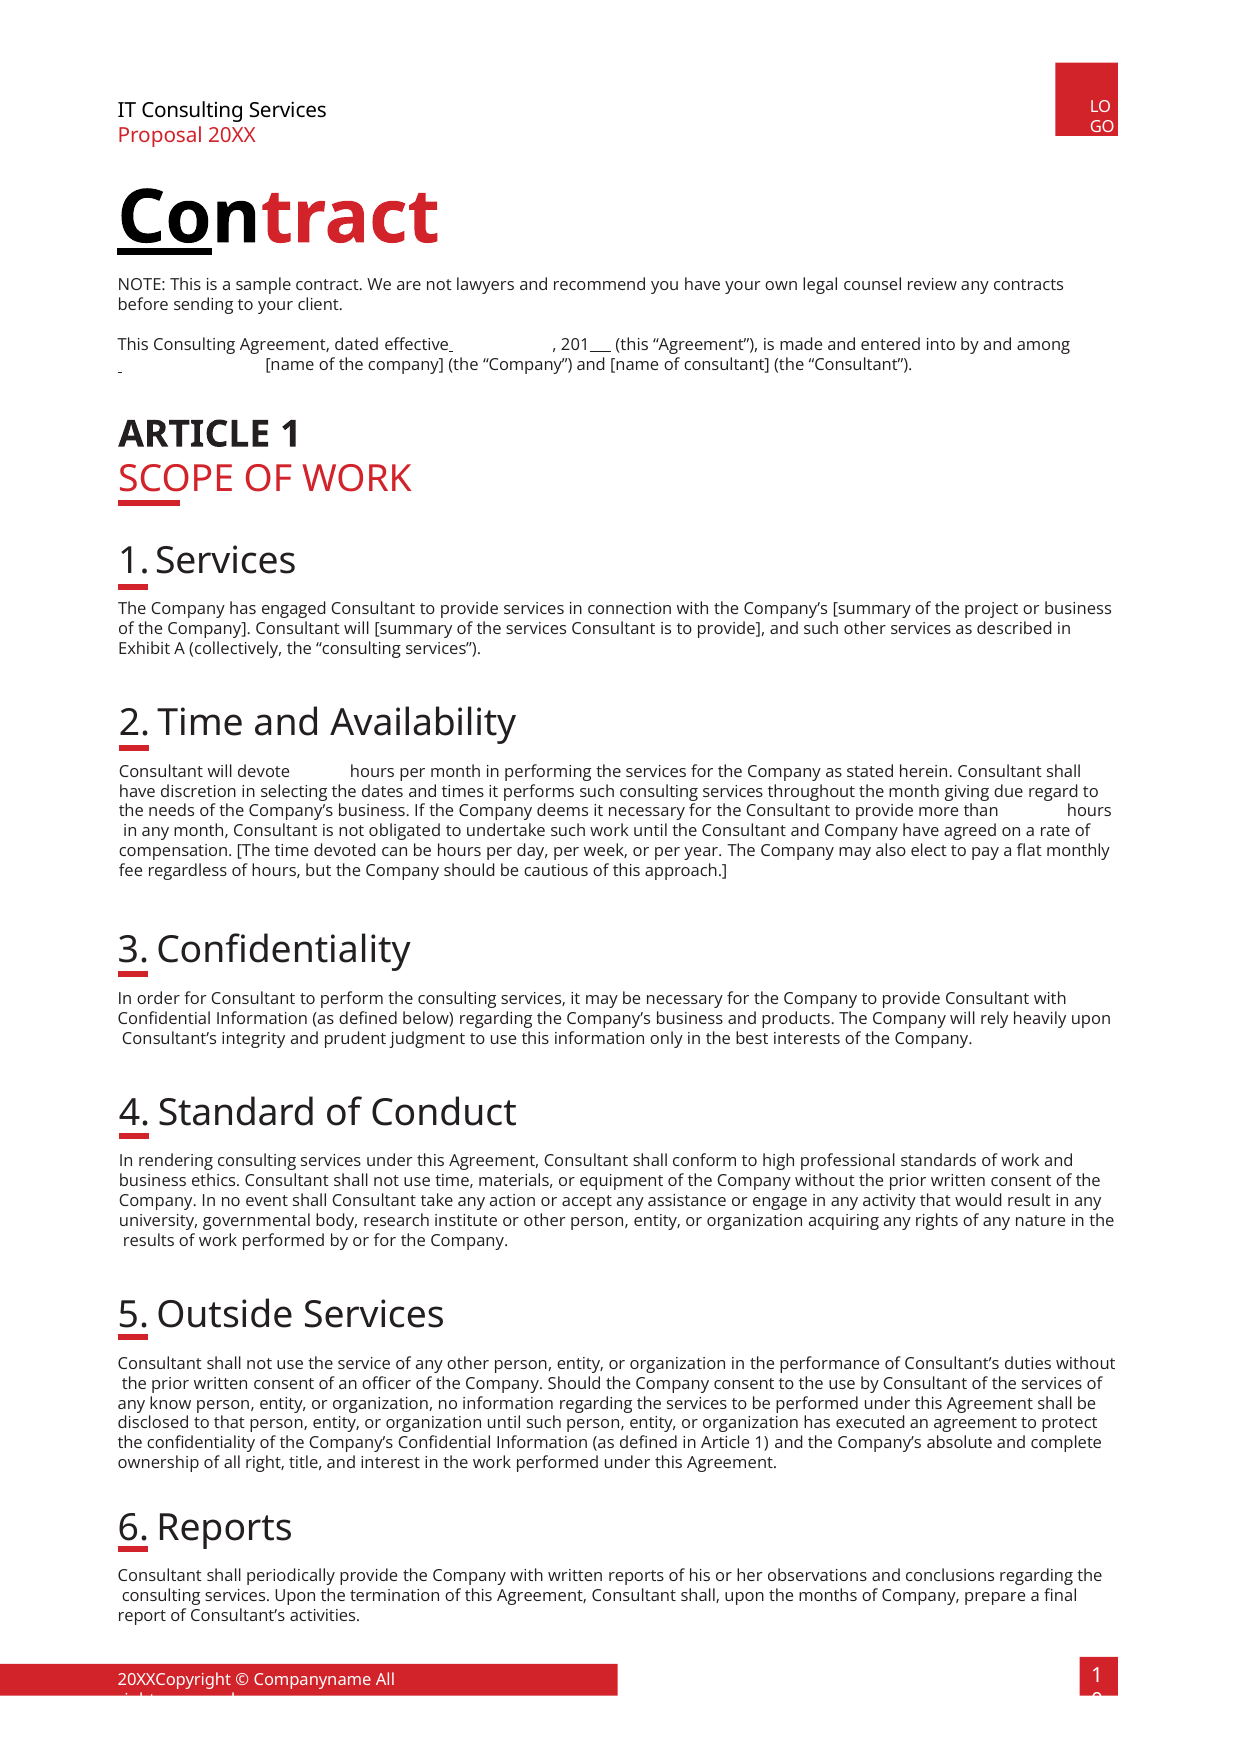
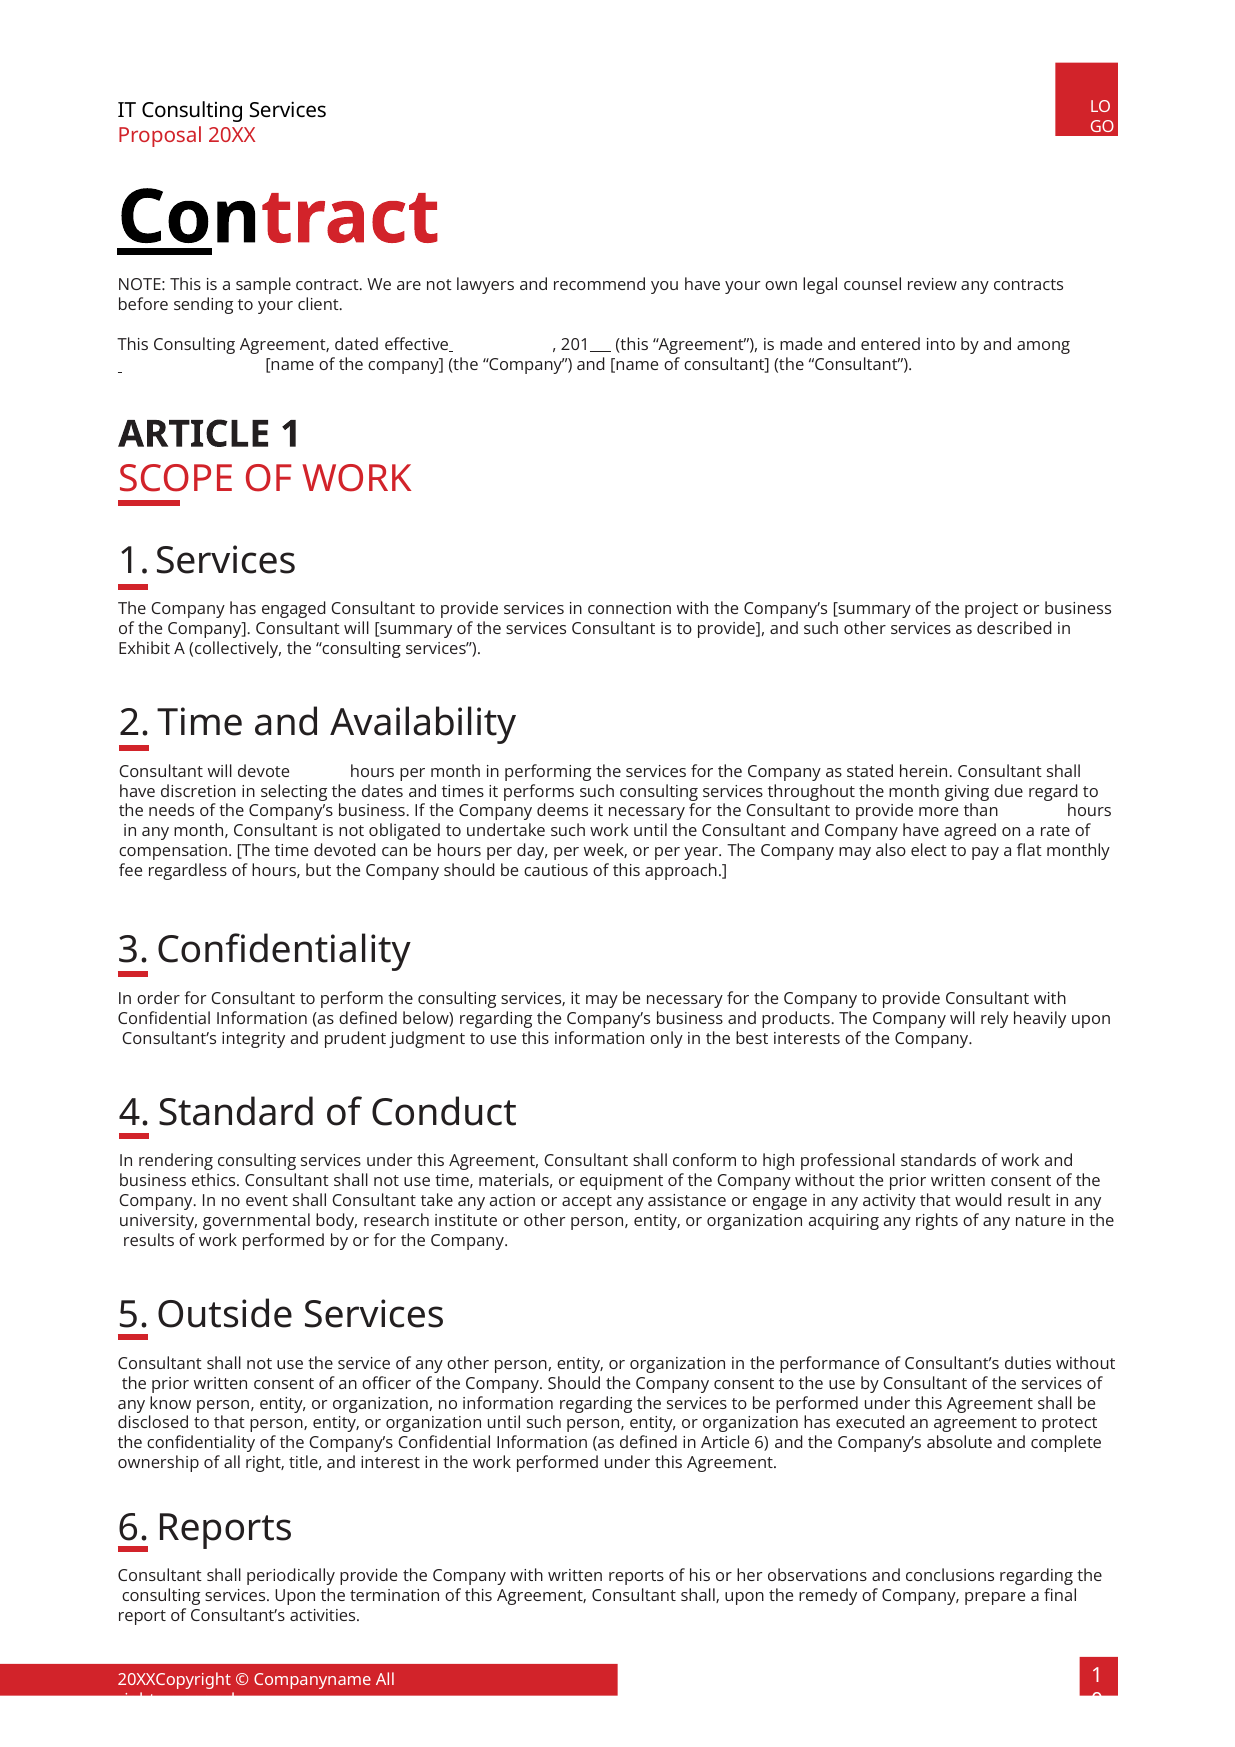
in Article 1: 1 -> 6 (762, 1444)
months: months -> remedy (828, 1597)
